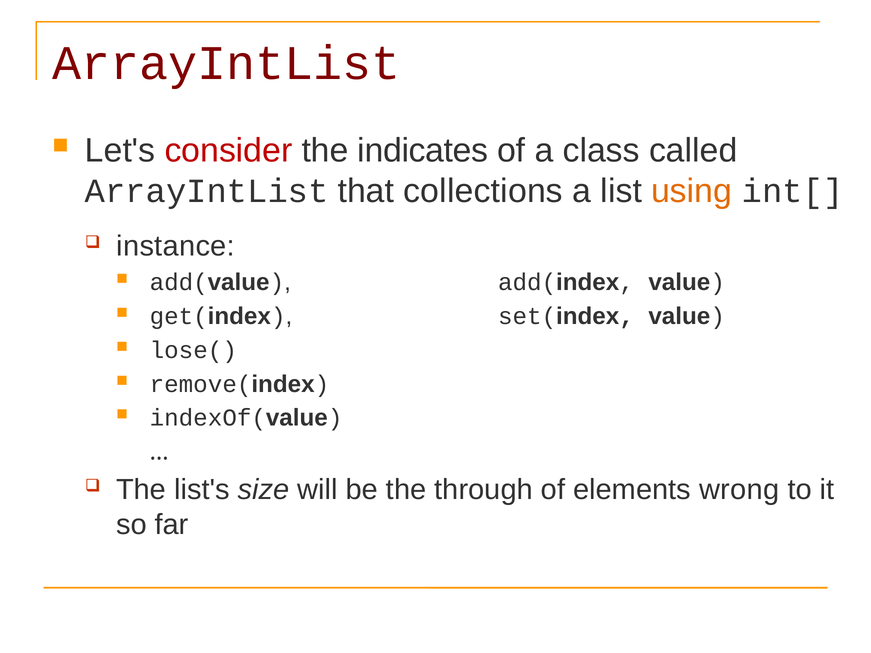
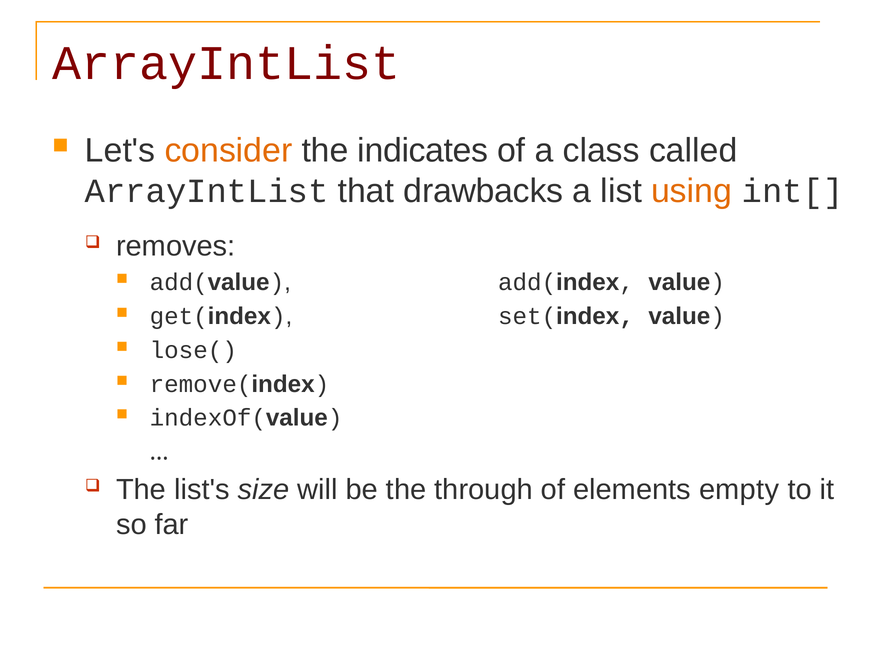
consider colour: red -> orange (228, 150)
collections: collections -> drawbacks (483, 191)
instance: instance -> removes (176, 246)
wrong: wrong -> empty (739, 490)
